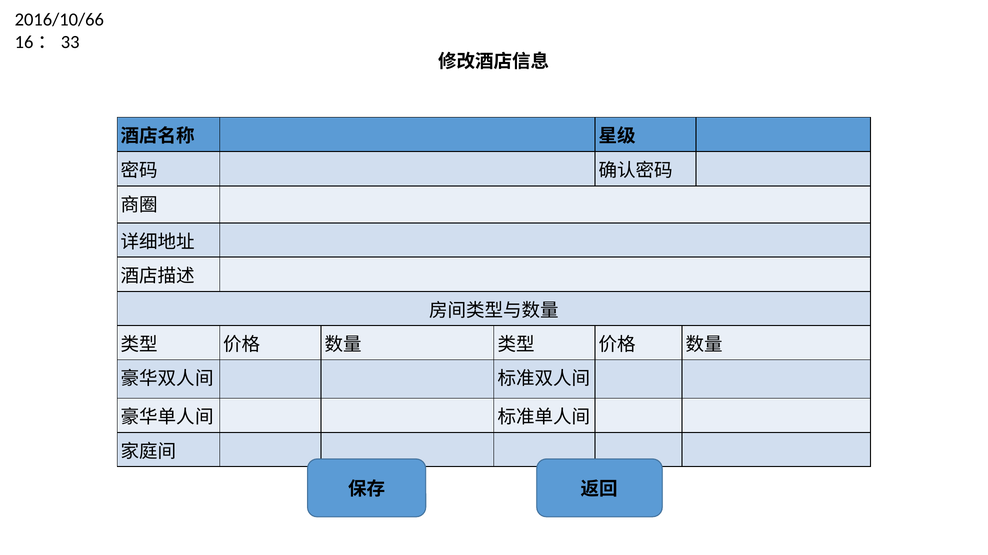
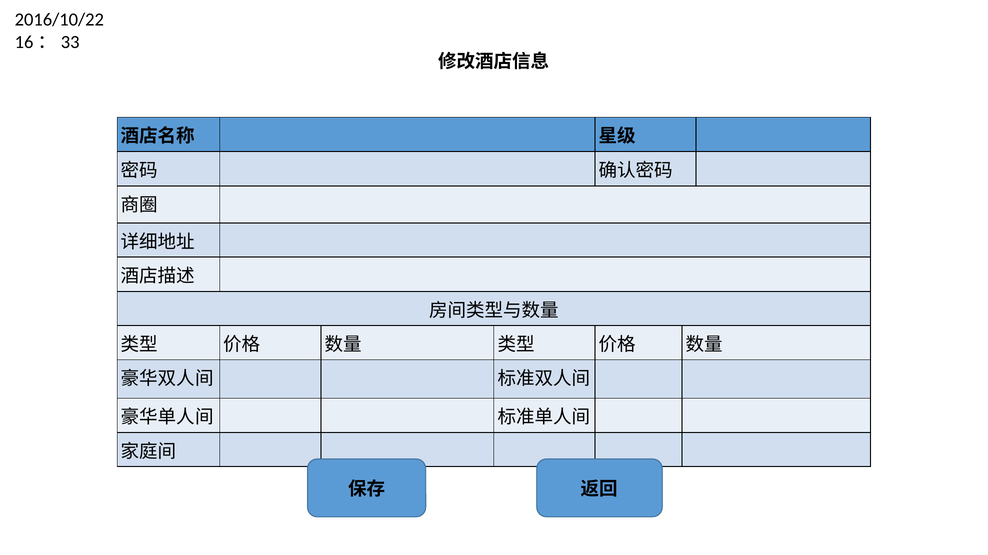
2016/10/66: 2016/10/66 -> 2016/10/22 (59, 20)
